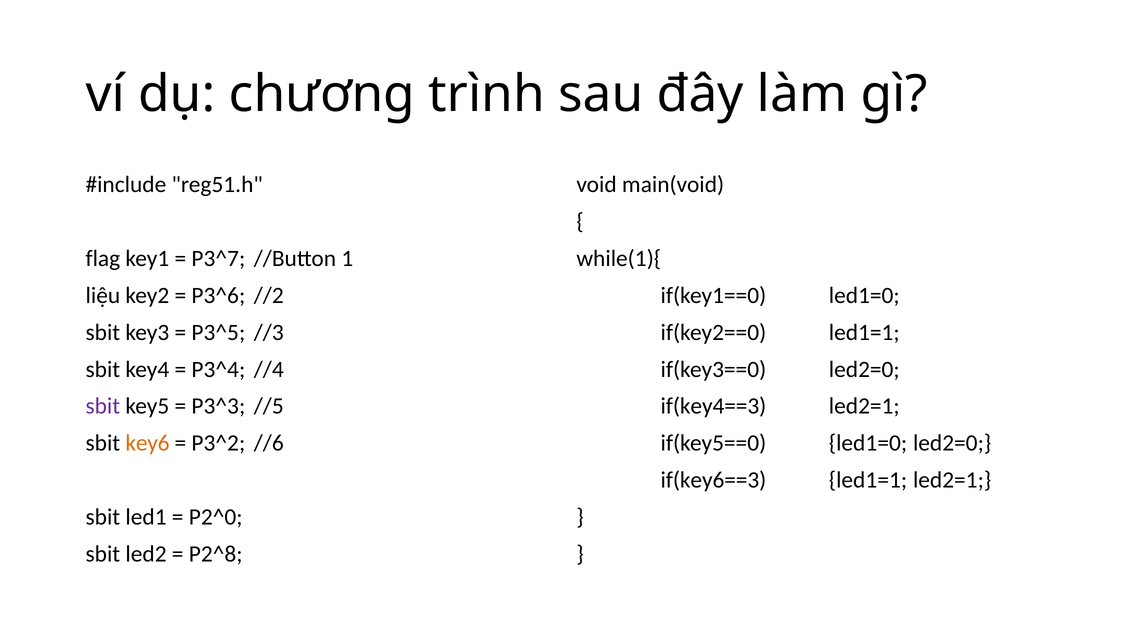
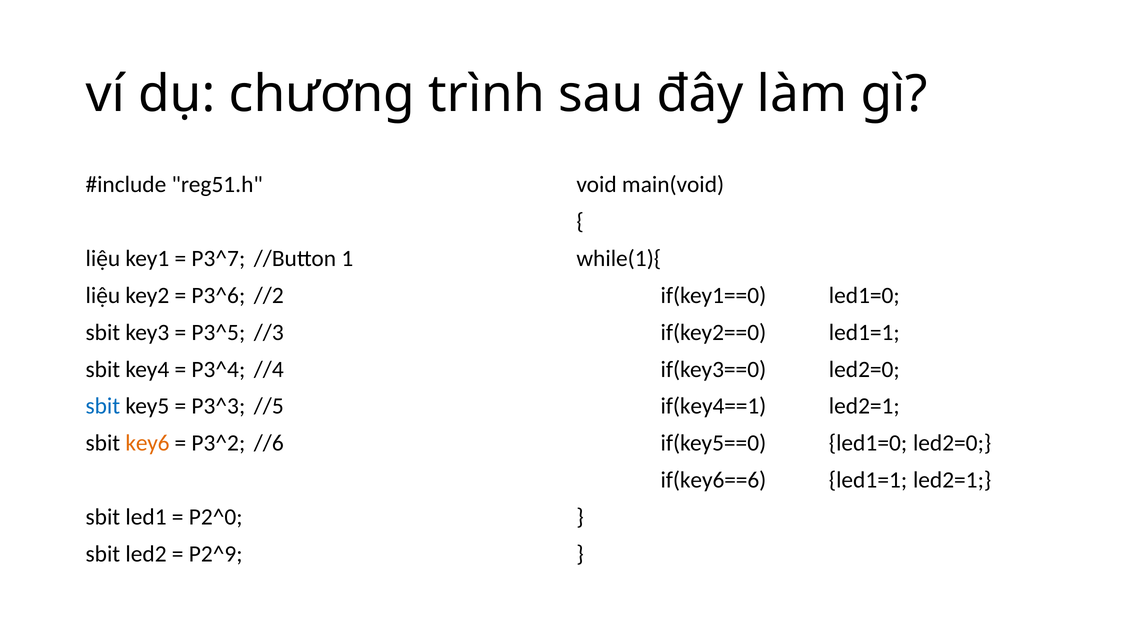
flag: flag -> liệu (103, 259)
sbit colour: purple -> blue (103, 406)
if(key4==3: if(key4==3 -> if(key4==1 (713, 406)
if(key6==3: if(key6==3 -> if(key6==6 (713, 480)
P2^8: P2^8 -> P2^9 (216, 554)
